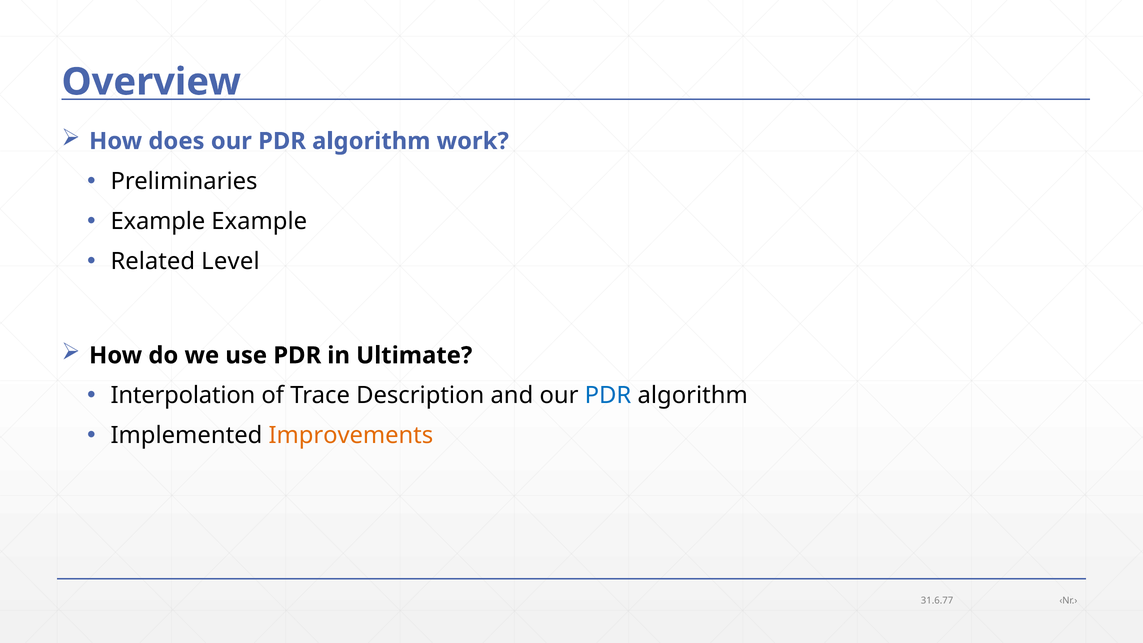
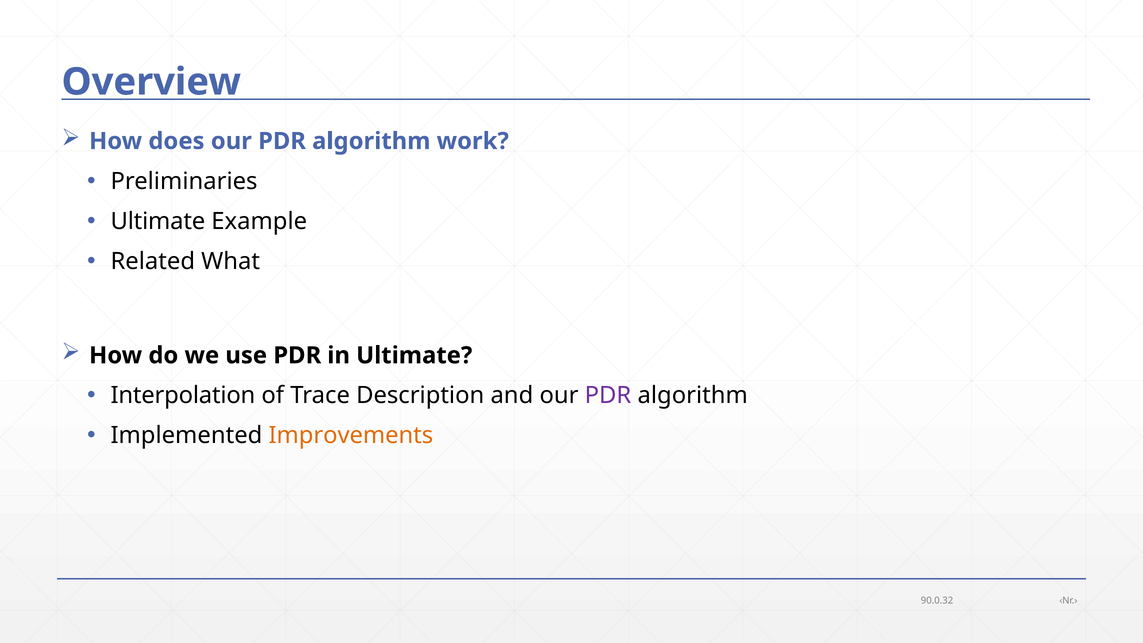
Example: Example -> Ultimate (158, 221)
Level: Level -> What (231, 261)
PDR colour: blue -> purple (608, 395)
31.6.77: 31.6.77 -> 90.0.32 (937, 601)
